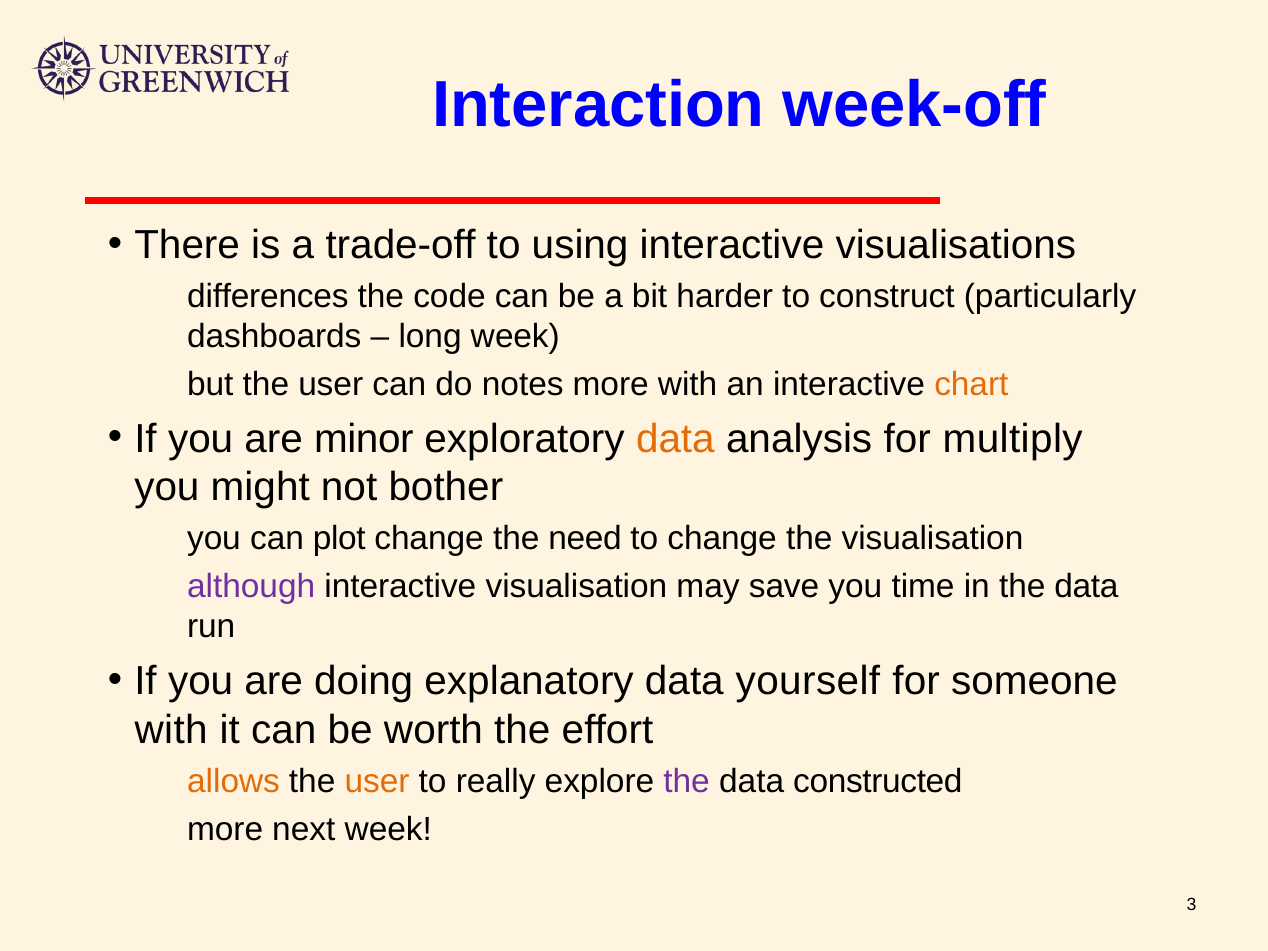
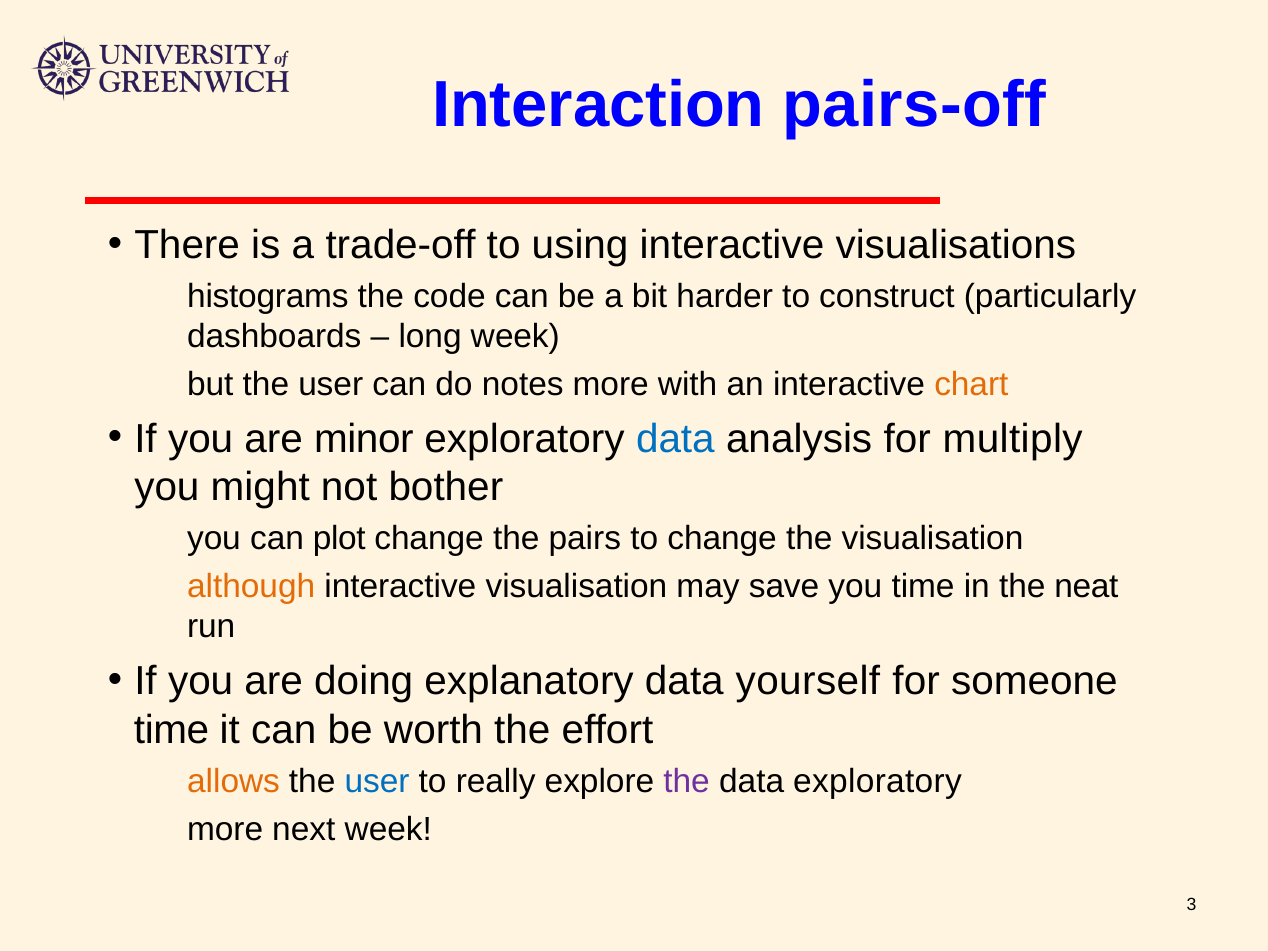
week-off: week-off -> pairs-off (915, 105)
differences: differences -> histograms (268, 296)
data colour: orange -> blue (675, 439)
need: need -> pairs (585, 539)
although colour: purple -> orange (251, 587)
in the data: data -> neat (1086, 587)
with: with -> time (172, 730)
user colour: orange -> blue (377, 781)
data constructed: constructed -> exploratory (878, 781)
